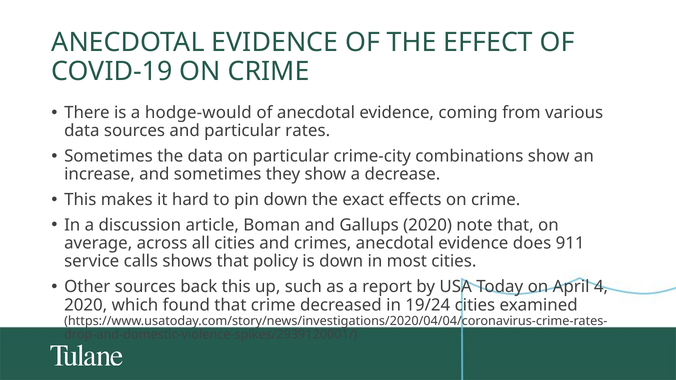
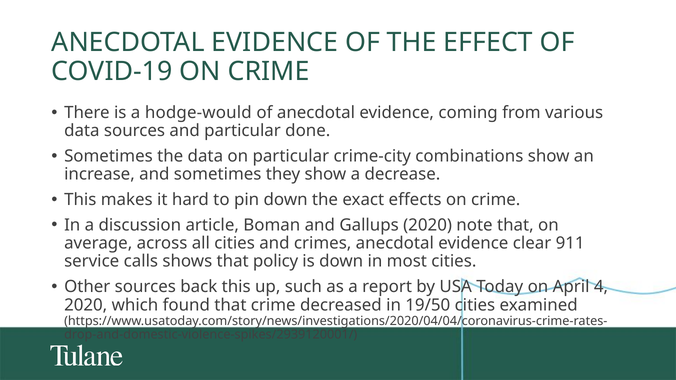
rates: rates -> done (308, 131)
does: does -> clear (532, 243)
19/24: 19/24 -> 19/50 (428, 305)
